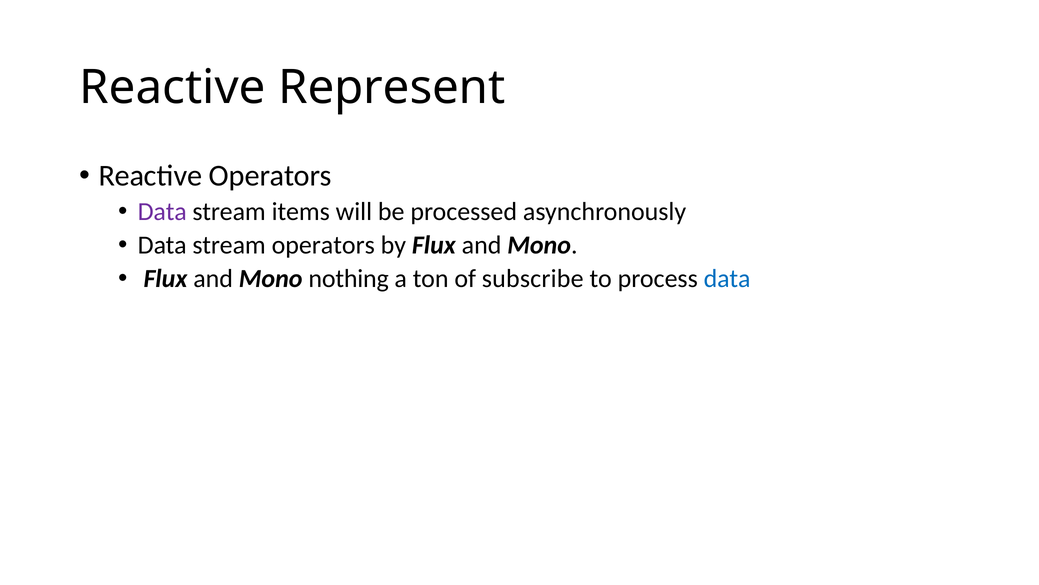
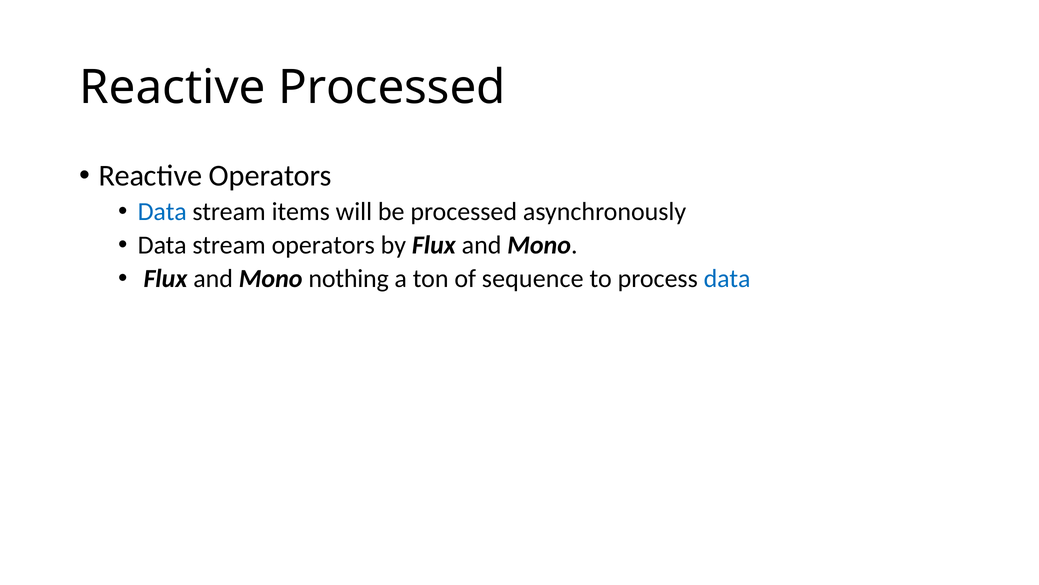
Reactive Represent: Represent -> Processed (392, 87)
Data colour: purple -> blue (162, 211)
subscribe: subscribe -> sequence (533, 278)
